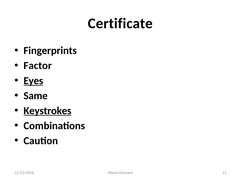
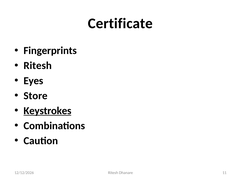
Factor: Factor -> Ritesh (38, 66)
Eyes underline: present -> none (33, 81)
Same: Same -> Store (35, 96)
